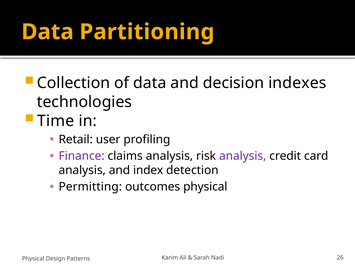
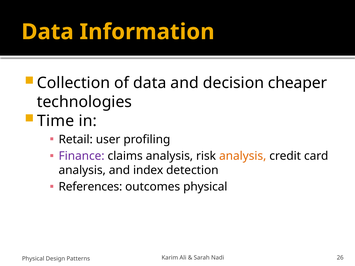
Partitioning: Partitioning -> Information (147, 32)
indexes: indexes -> cheaper (297, 83)
analysis colour: purple -> orange (243, 156)
Permitting: Permitting -> References (90, 187)
